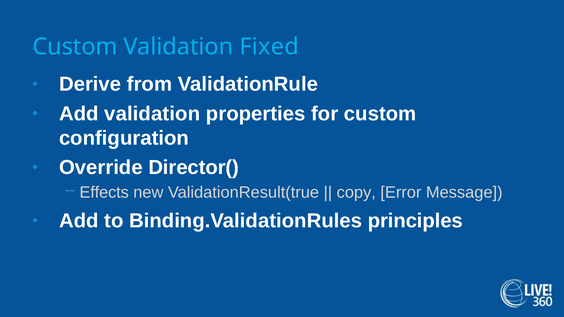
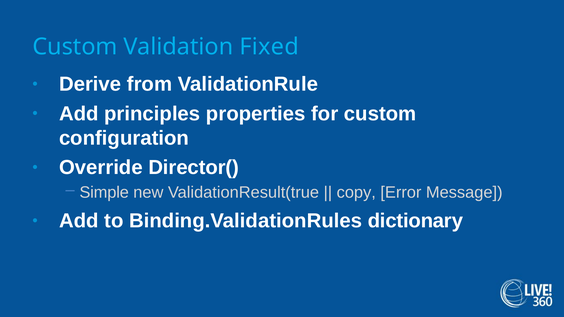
Add validation: validation -> principles (152, 114)
Effects: Effects -> Simple (104, 193)
principles: principles -> dictionary (415, 221)
